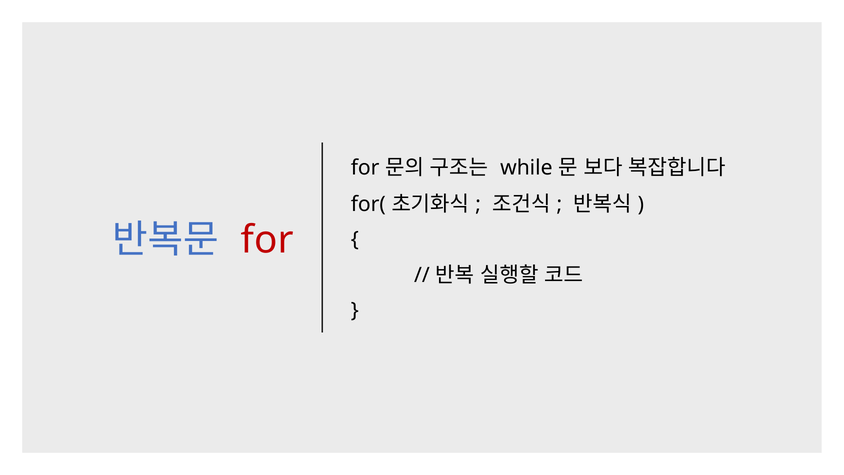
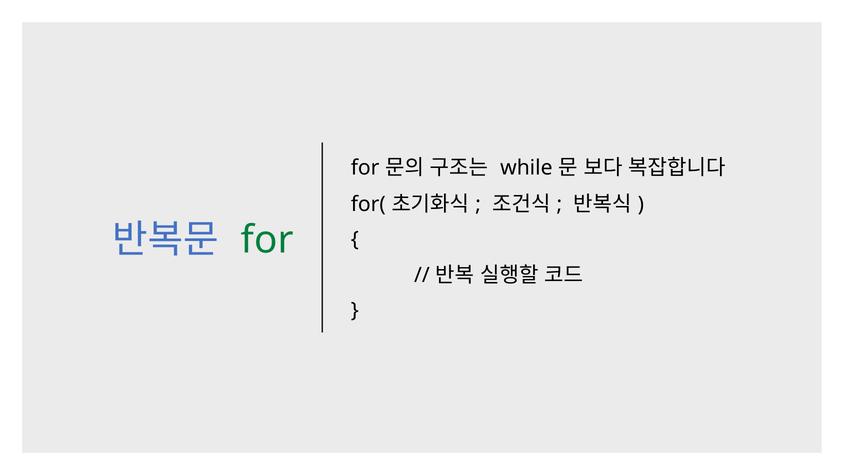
for colour: red -> green (267, 240)
